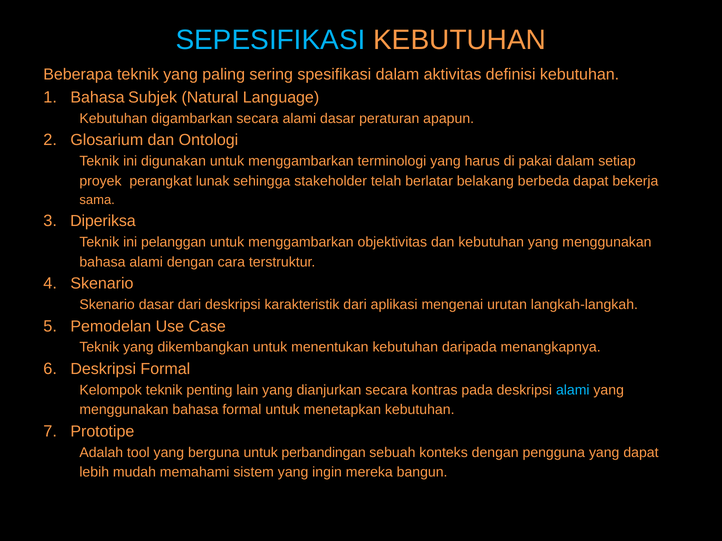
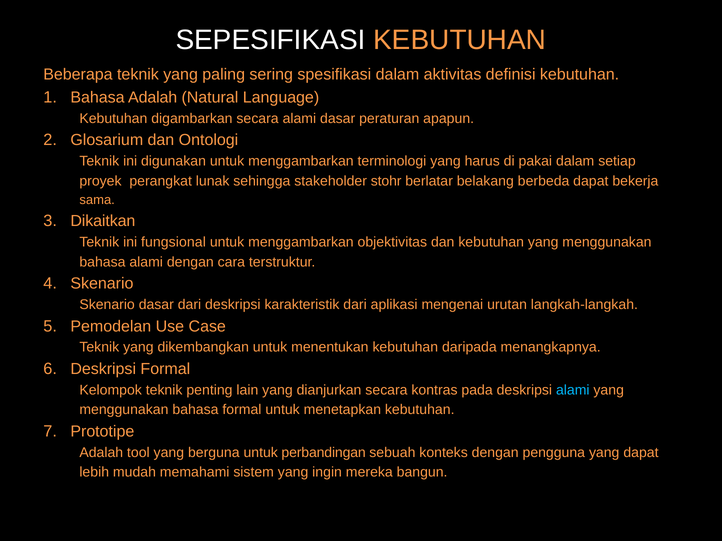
SEPESIFIKASI colour: light blue -> white (271, 40)
Bahasa Subjek: Subjek -> Adalah (153, 98)
telah: telah -> stohr (386, 181)
Diperiksa: Diperiksa -> Dikaitkan (103, 221)
pelanggan: pelanggan -> fungsional (173, 242)
